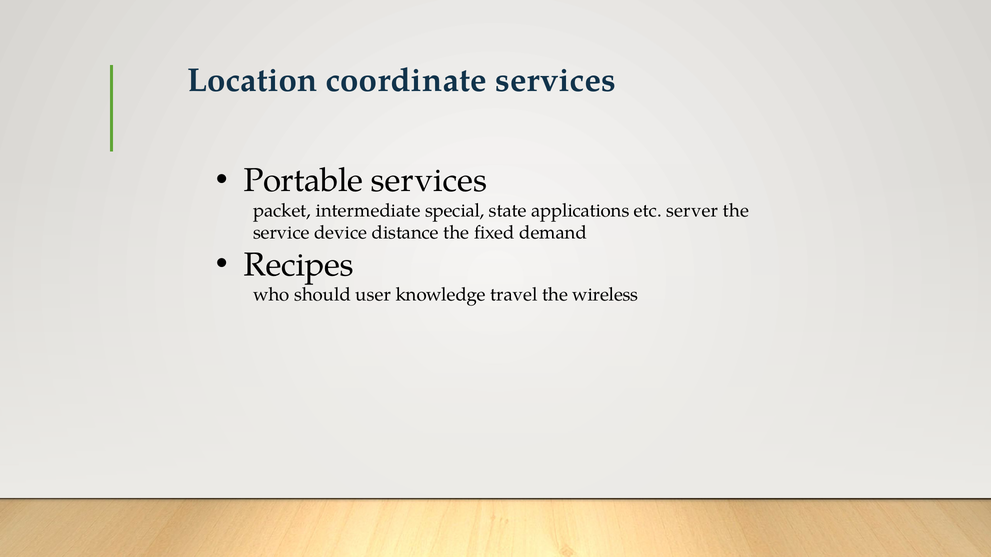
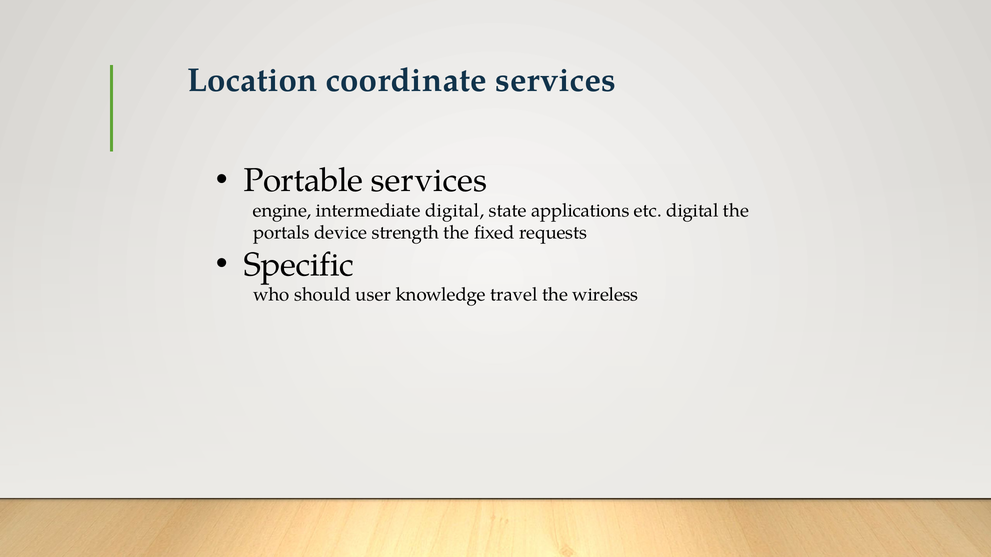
packet: packet -> engine (282, 211)
intermediate special: special -> digital (455, 211)
etc server: server -> digital (692, 211)
service: service -> portals (281, 233)
distance: distance -> strength (405, 233)
demand: demand -> requests (553, 233)
Recipes: Recipes -> Specific (299, 265)
